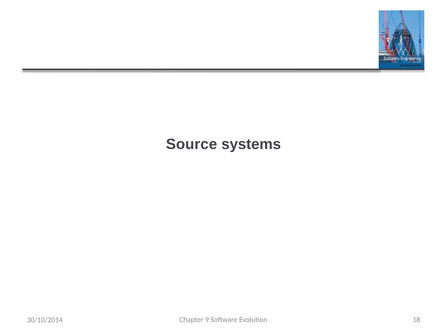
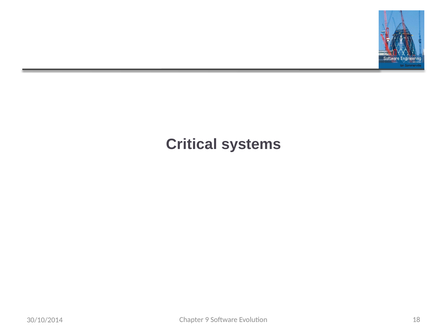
Source: Source -> Critical (192, 144)
